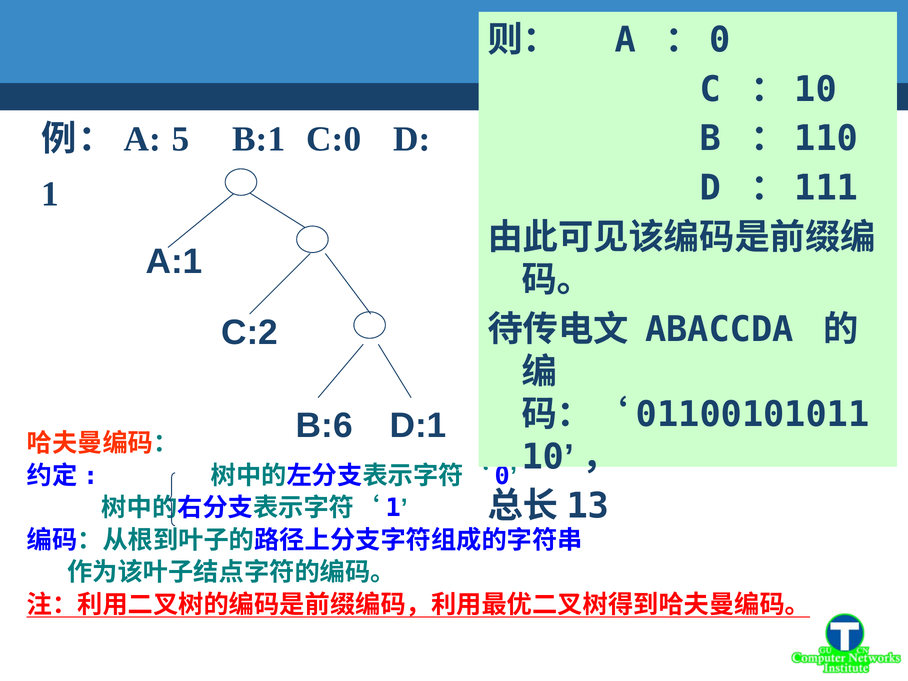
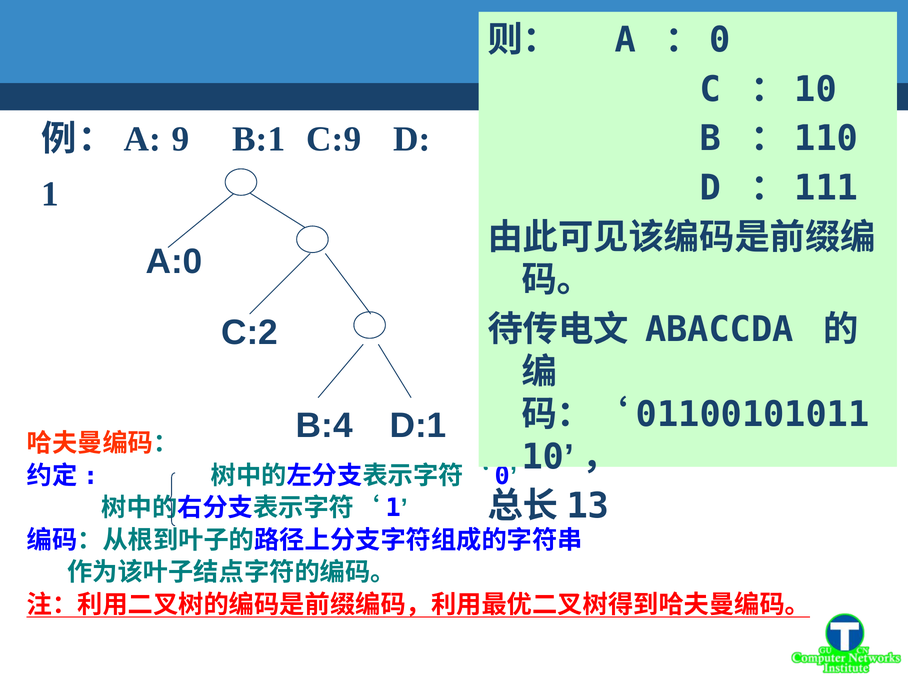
5: 5 -> 9 (181, 139)
C:0: C:0 -> C:9 (334, 139)
A:1: A:1 -> A:0 (174, 261)
B:6: B:6 -> B:4 (324, 426)
